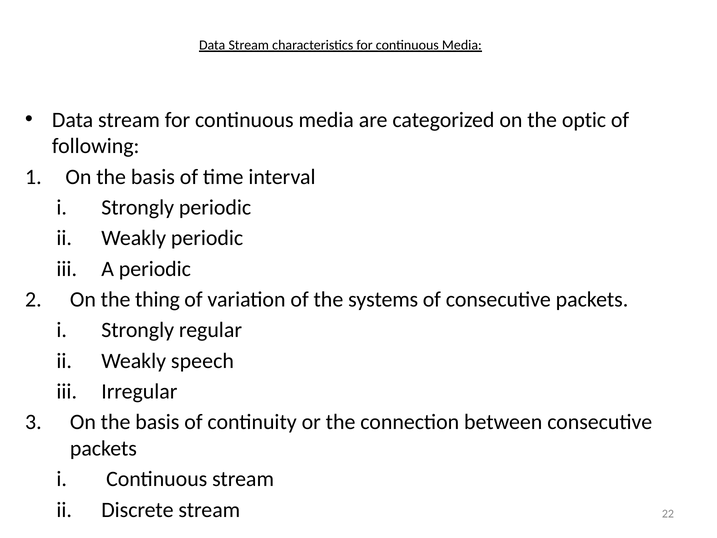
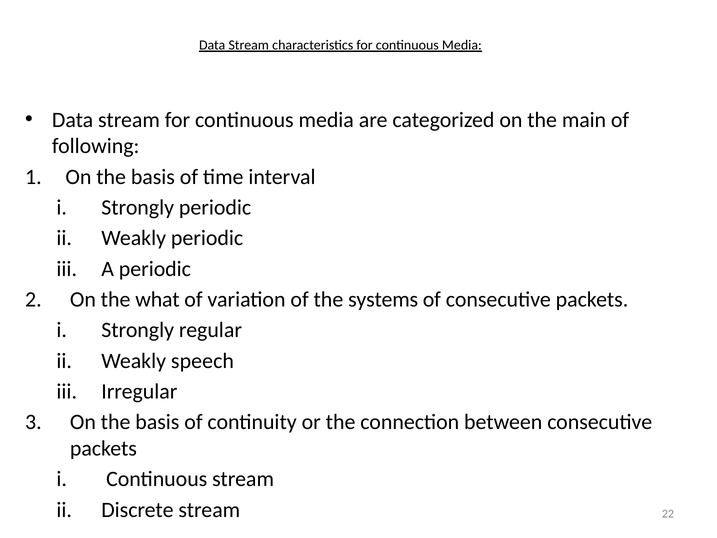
optic: optic -> main (584, 120)
thing: thing -> what (157, 299)
